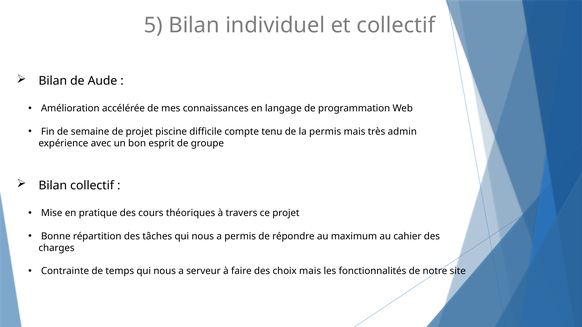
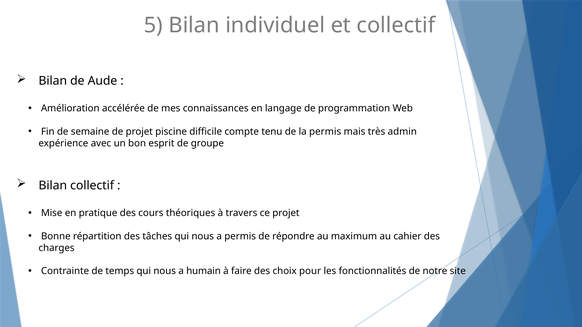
serveur: serveur -> humain (204, 271)
choix mais: mais -> pour (310, 271)
